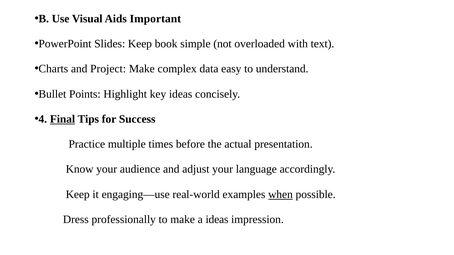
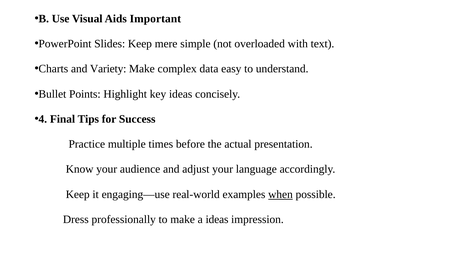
book: book -> mere (166, 44)
Project: Project -> Variety (108, 69)
Final underline: present -> none (63, 119)
